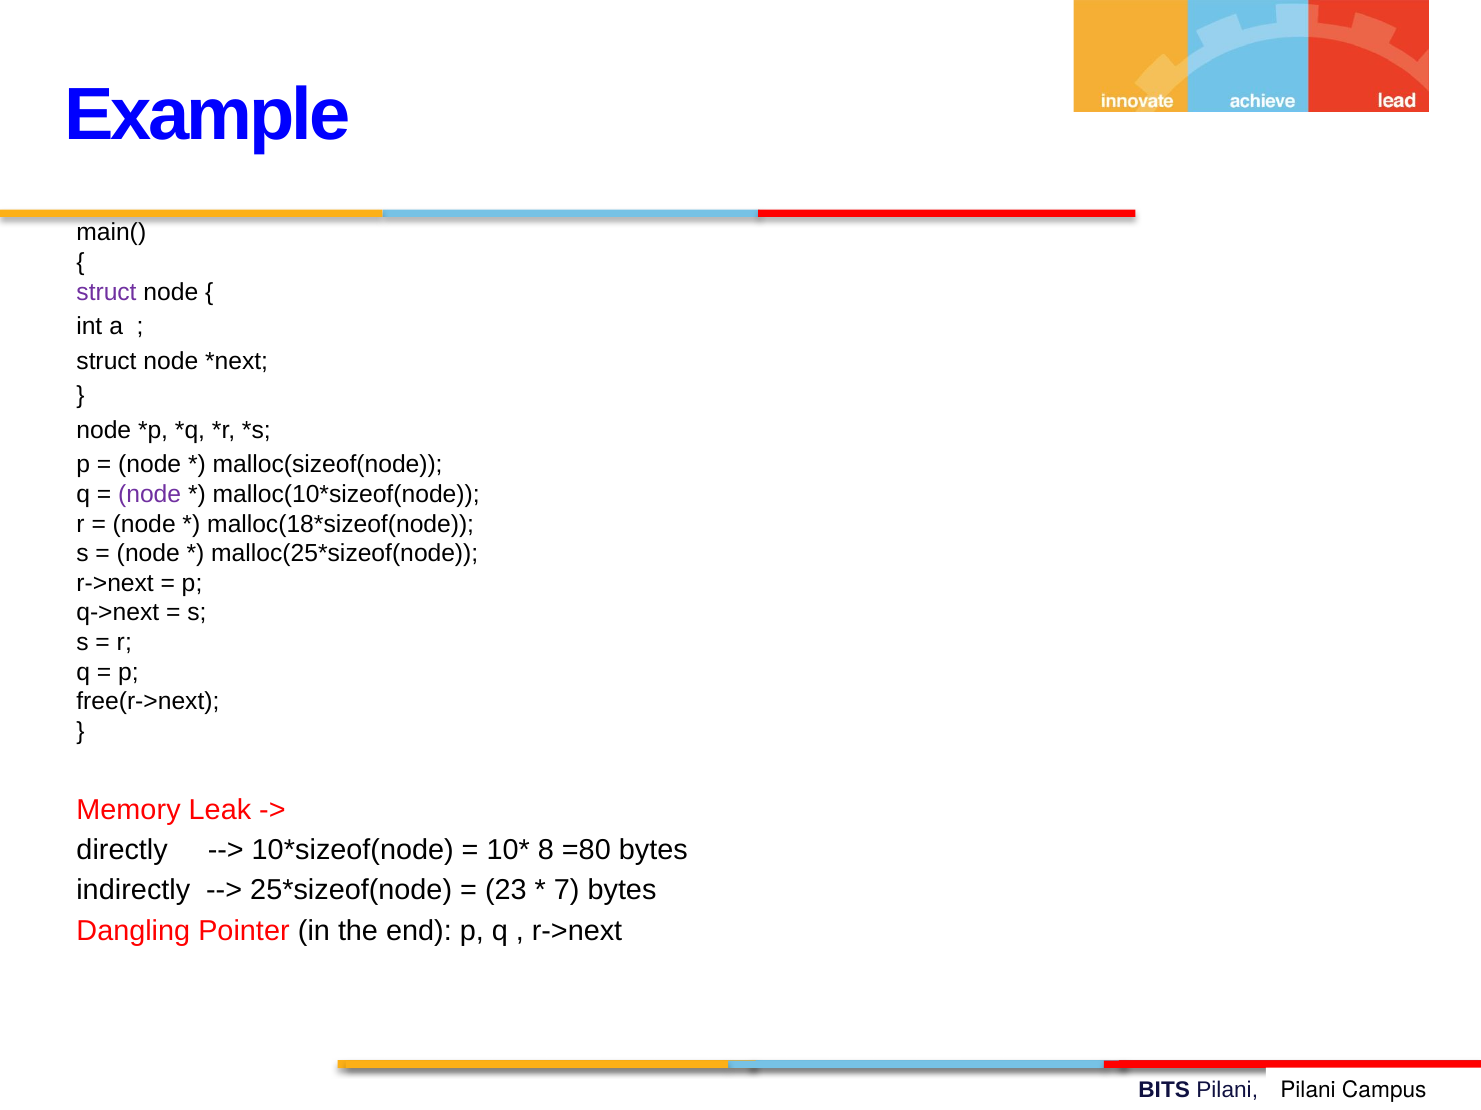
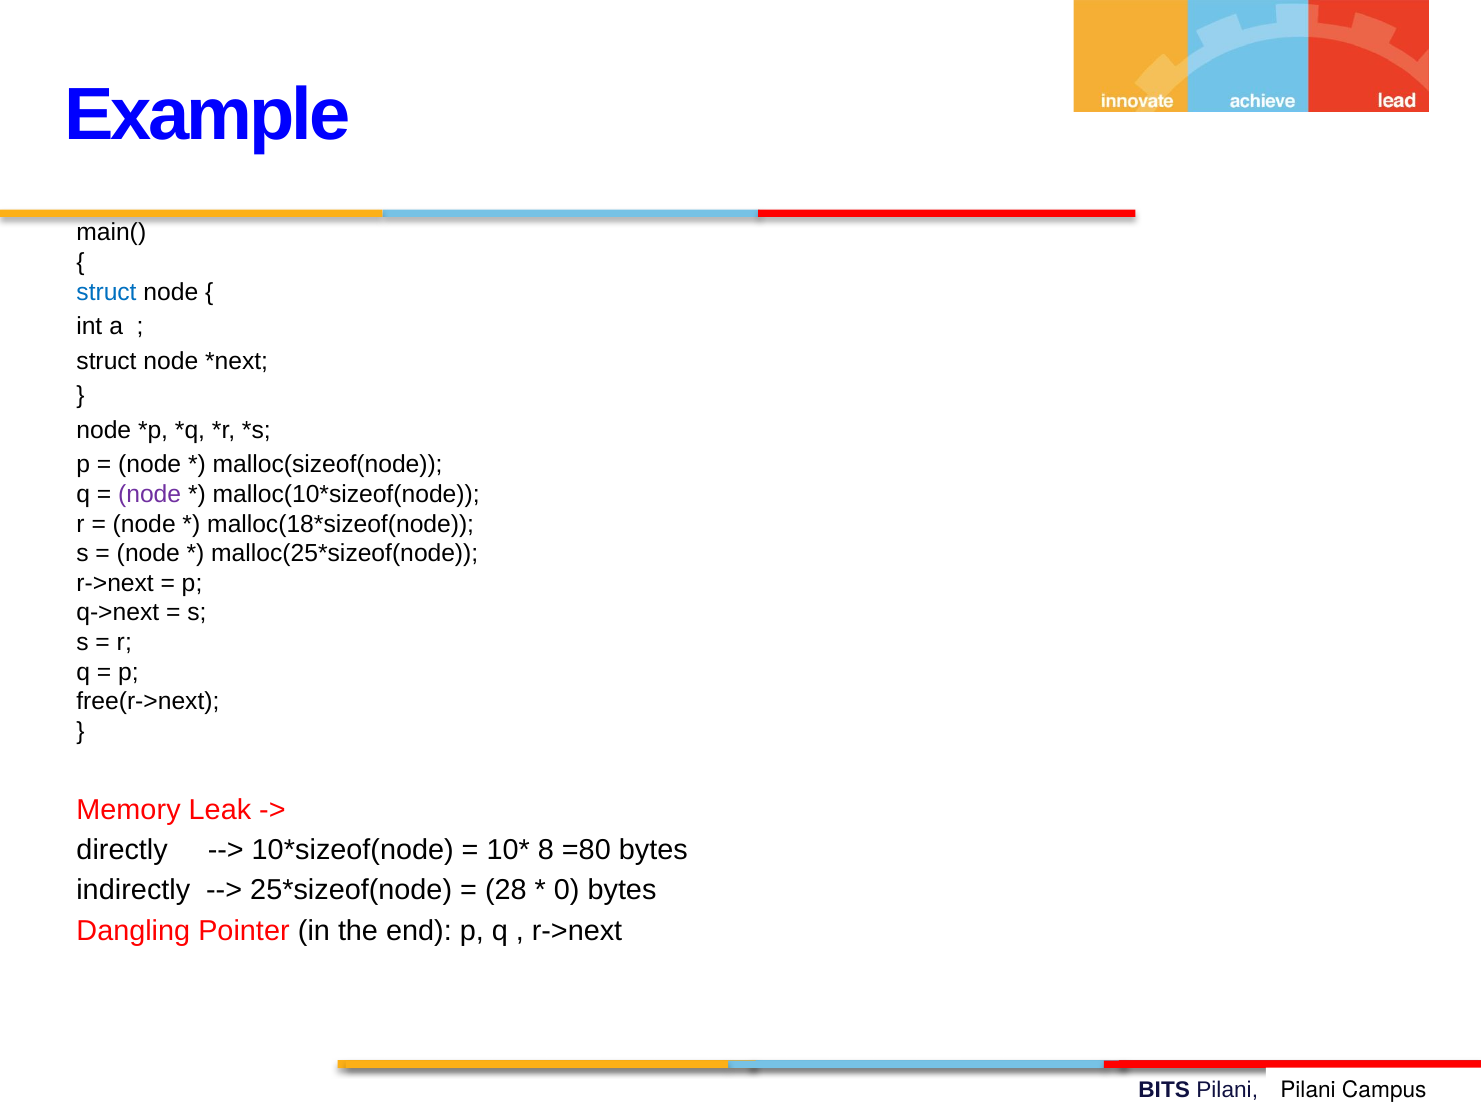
struct colour: purple -> blue (107, 292)
23: 23 -> 28 (506, 891)
7: 7 -> 0 (567, 891)
